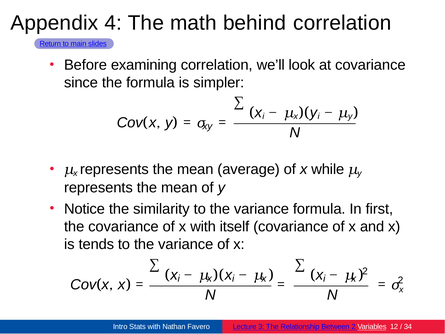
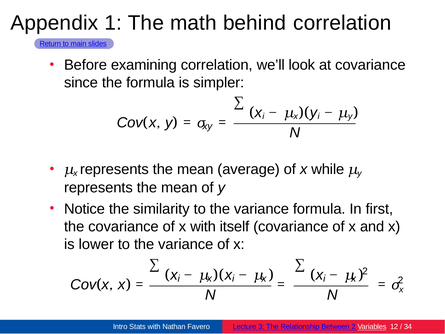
4: 4 -> 1 (113, 23)
tends: tends -> lower (96, 244)
